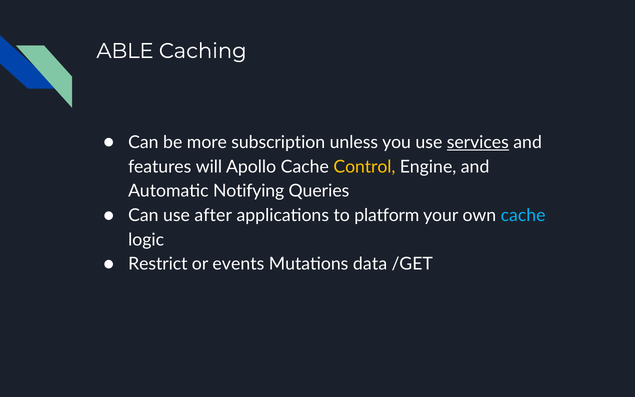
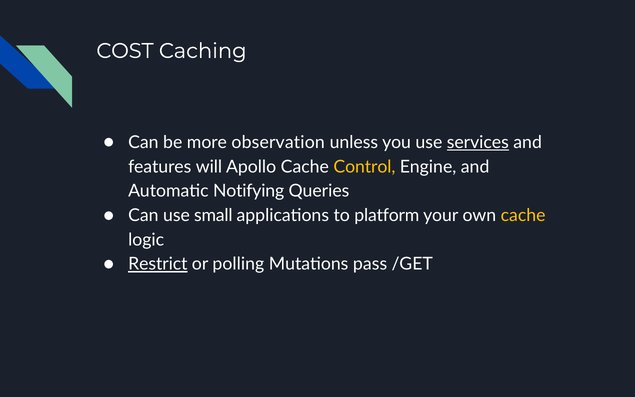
ABLE: ABLE -> COST (125, 51)
subscription: subscription -> observation (278, 142)
after: after -> small (213, 215)
cache colour: light blue -> yellow (523, 215)
Restrict underline: none -> present (158, 264)
events: events -> polling (238, 264)
data: data -> pass (370, 264)
